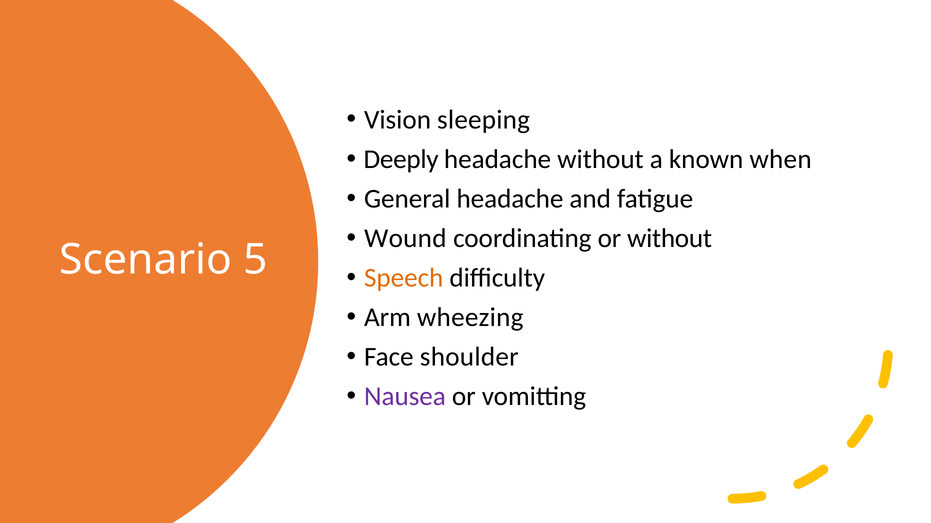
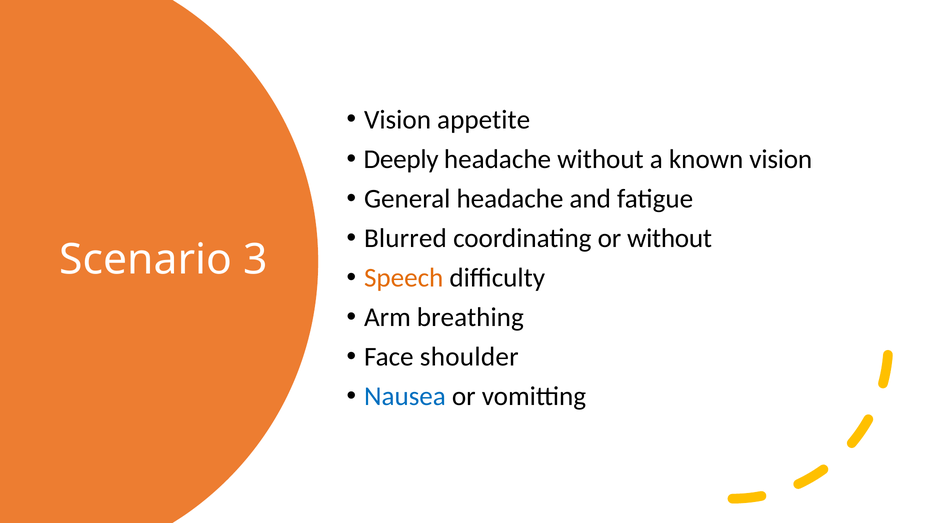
sleeping: sleeping -> appetite (484, 120)
known when: when -> vision (781, 160)
Wound: Wound -> Blurred (405, 239)
5: 5 -> 3 (255, 260)
wheezing: wheezing -> breathing (470, 318)
Nausea colour: purple -> blue (405, 397)
